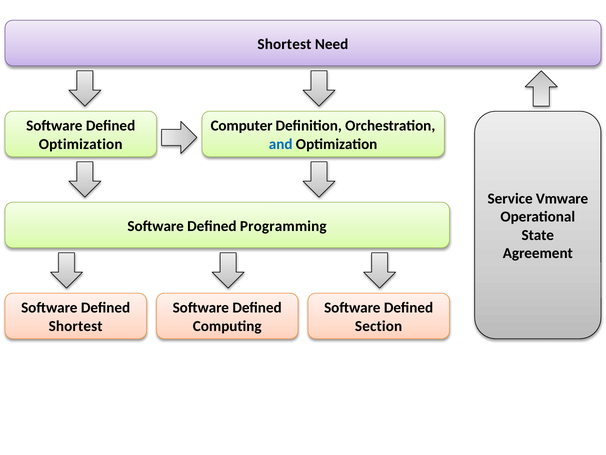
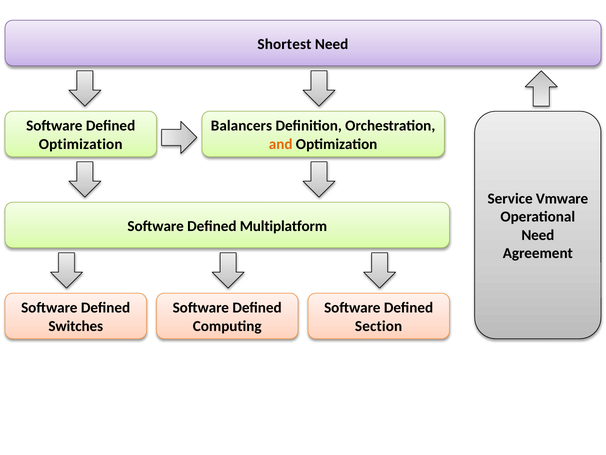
Computer: Computer -> Balancers (241, 126)
and colour: blue -> orange (281, 144)
Programming: Programming -> Multiplatform (283, 226)
State: State -> Need (538, 235)
Shortest: Shortest -> Switches (76, 326)
